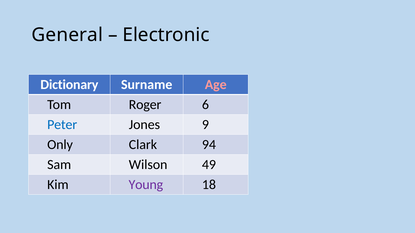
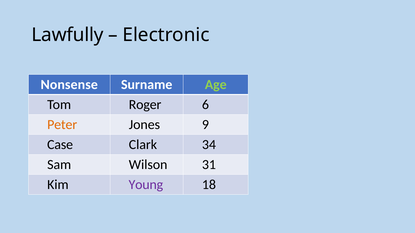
General: General -> Lawfully (67, 35)
Dictionary: Dictionary -> Nonsense (69, 85)
Age colour: pink -> light green (216, 85)
Peter colour: blue -> orange (62, 125)
Only: Only -> Case (60, 145)
94: 94 -> 34 (209, 145)
49: 49 -> 31 (209, 165)
